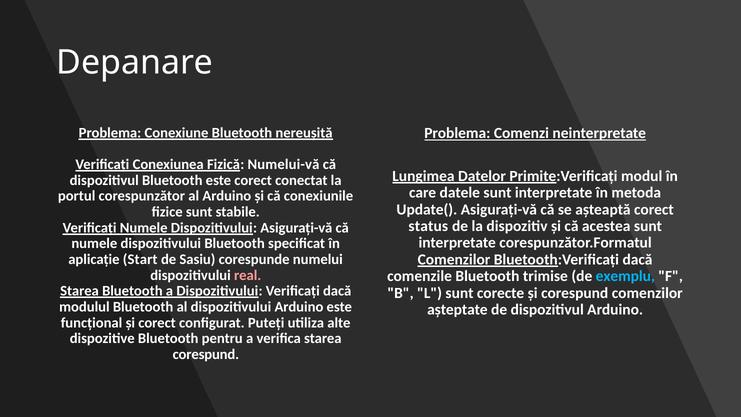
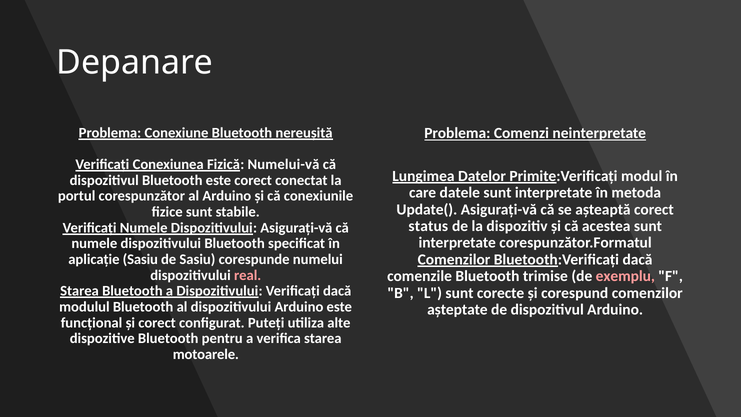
aplicație Start: Start -> Sasiu (140, 259)
exemplu colour: light blue -> pink (625, 276)
corespund: corespund -> motoarele (206, 354)
